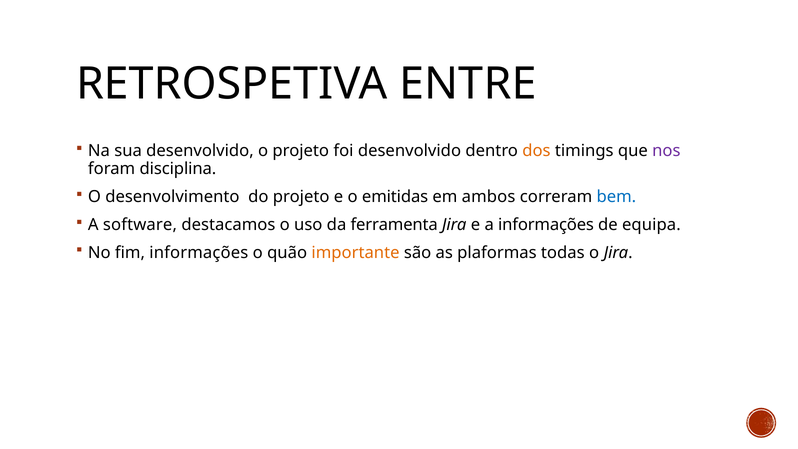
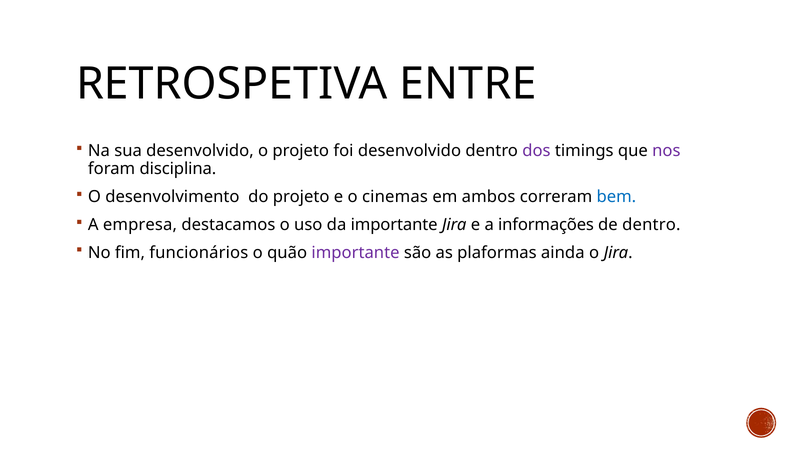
dos colour: orange -> purple (536, 151)
emitidas: emitidas -> cinemas (395, 197)
software: software -> empresa (140, 225)
da ferramenta: ferramenta -> importante (394, 225)
de equipa: equipa -> dentro (651, 225)
fim informações: informações -> funcionários (199, 252)
importante colour: orange -> purple (355, 252)
todas: todas -> ainda (563, 252)
